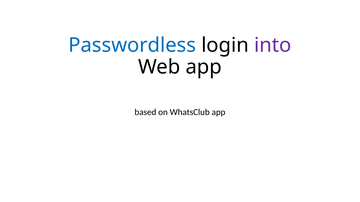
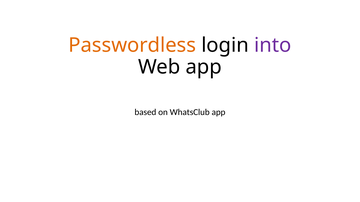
Passwordless colour: blue -> orange (132, 45)
